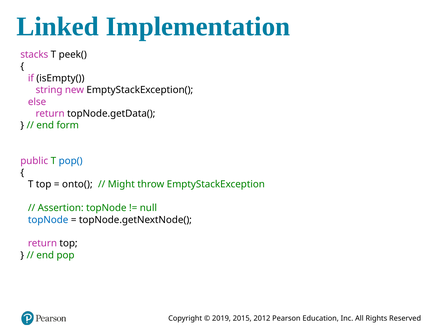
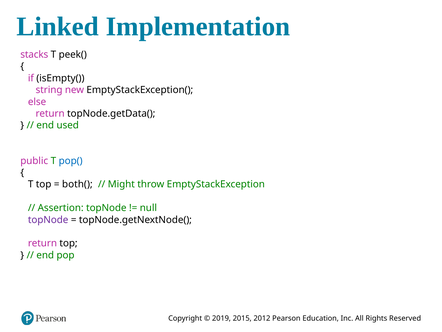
form: form -> used (68, 125)
onto(: onto( -> both( (77, 184)
topNode colour: blue -> purple (48, 219)
